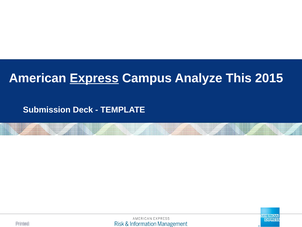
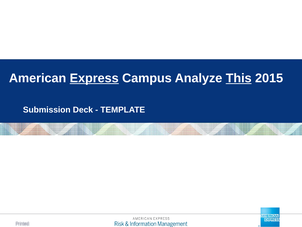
This underline: none -> present (239, 78)
